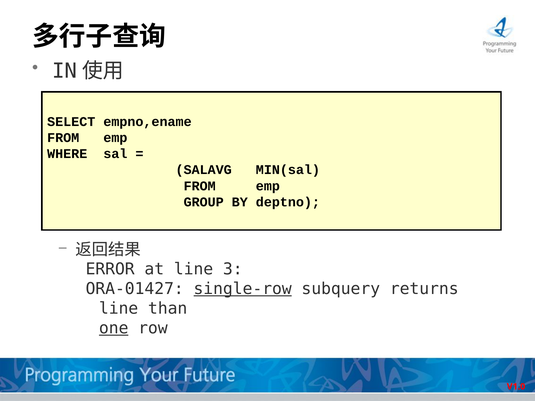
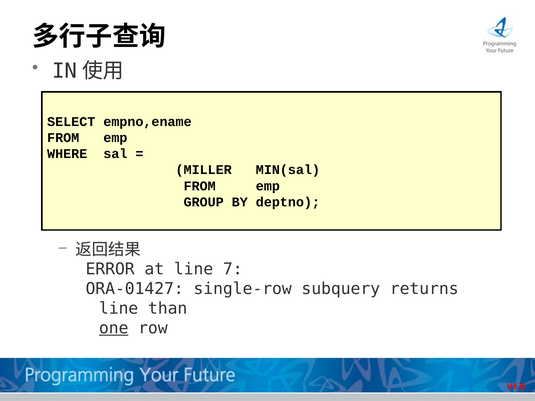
SALAVG: SALAVG -> MILLER (204, 170)
3: 3 -> 7 (233, 269)
single-row underline: present -> none (243, 289)
